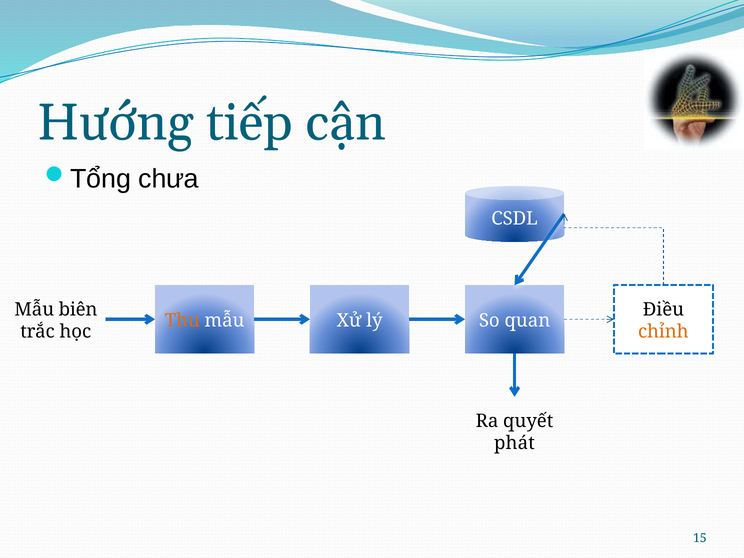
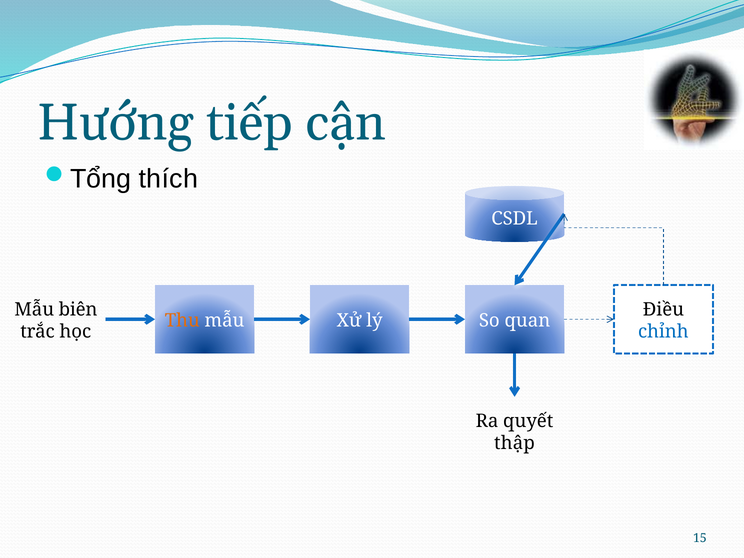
chưa: chưa -> thích (168, 179)
chỉnh colour: orange -> blue (663, 332)
phát: phát -> thập (514, 443)
